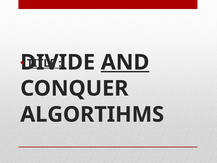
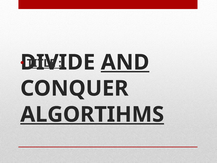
ALGORTIHMS underline: none -> present (92, 114)
